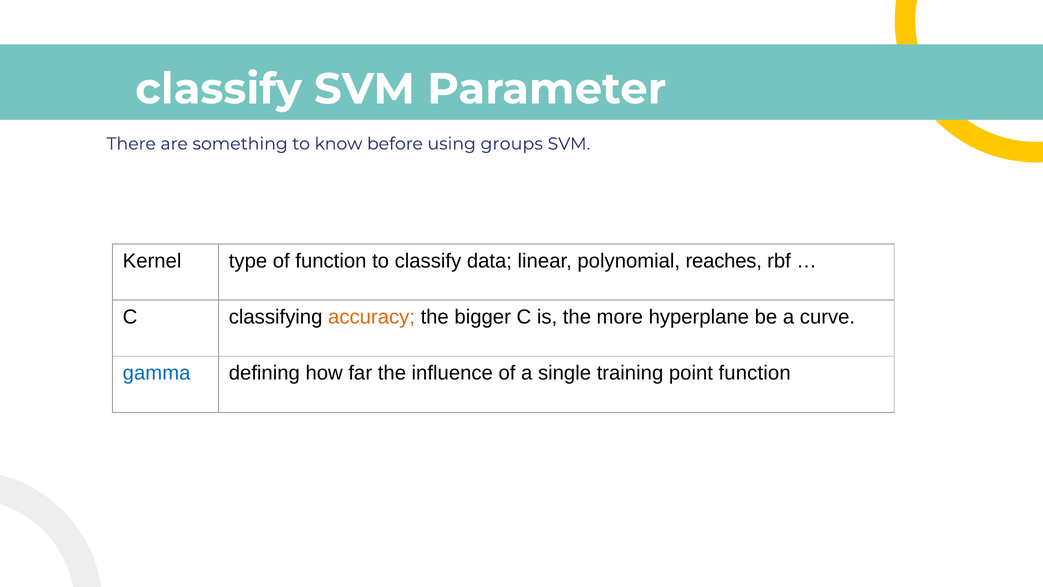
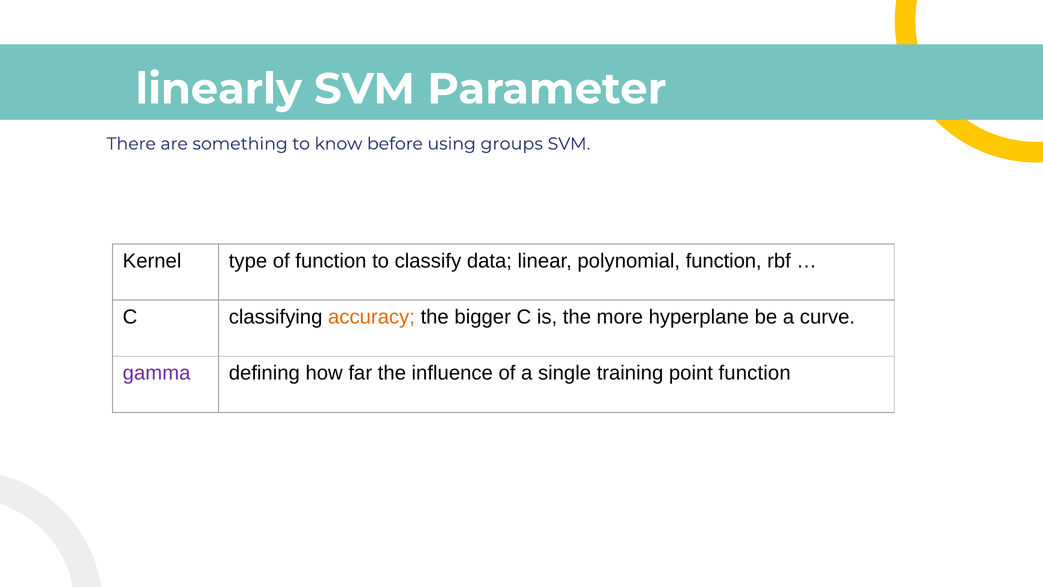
classify: classify -> linearly (219, 89)
polynomial reaches: reaches -> function (724, 261)
gamma colour: blue -> purple (157, 373)
